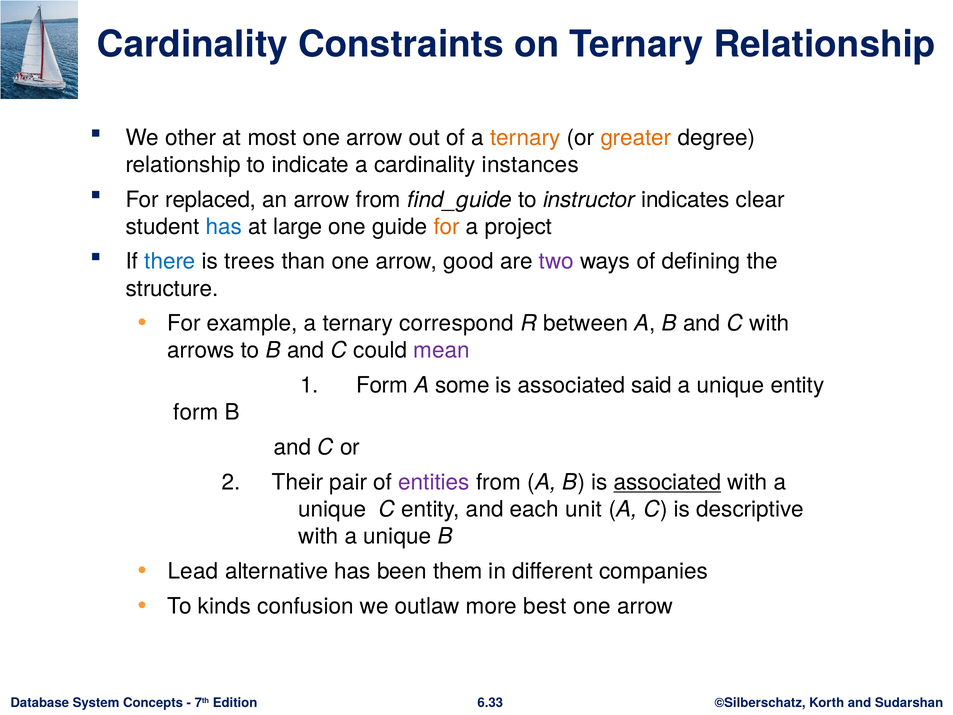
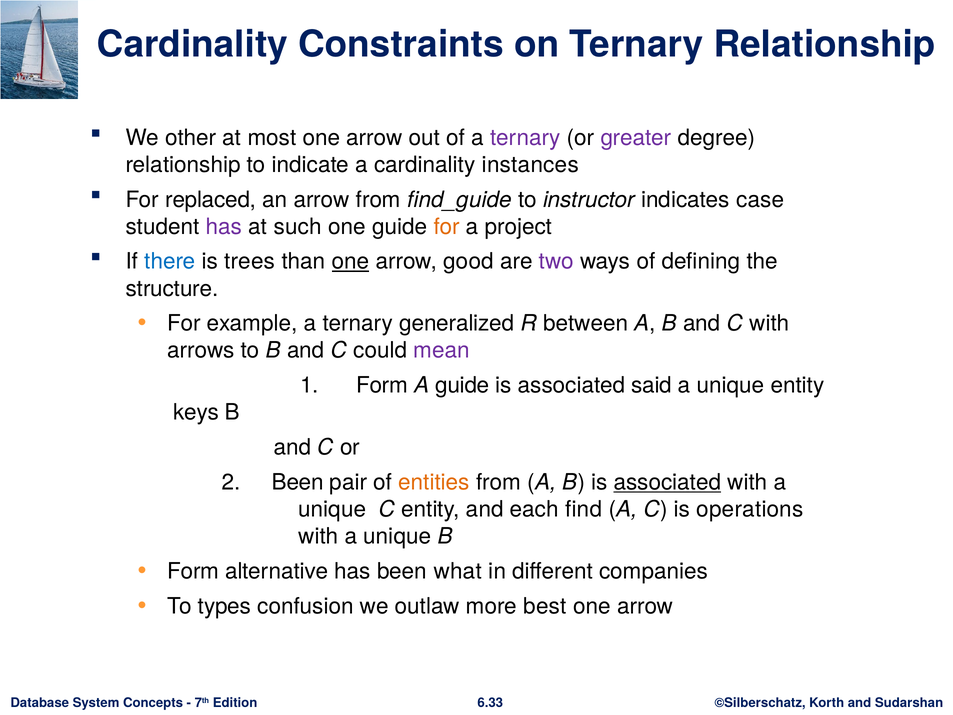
ternary colour: orange -> purple (525, 138)
greater colour: orange -> purple (636, 138)
clear: clear -> case (760, 200)
has colour: blue -> purple (224, 227)
large: large -> such (298, 227)
one underline: none -> present (350, 261)
correspond: correspond -> generalized (457, 323)
A some: some -> guide (462, 385)
form: form -> keys (196, 412)
2 Their: Their -> Been (298, 482)
entities colour: purple -> orange (434, 482)
unit: unit -> find (584, 509)
descriptive: descriptive -> operations (750, 509)
Lead: Lead -> Form (193, 571)
them: them -> what (458, 571)
kinds: kinds -> types (224, 606)
